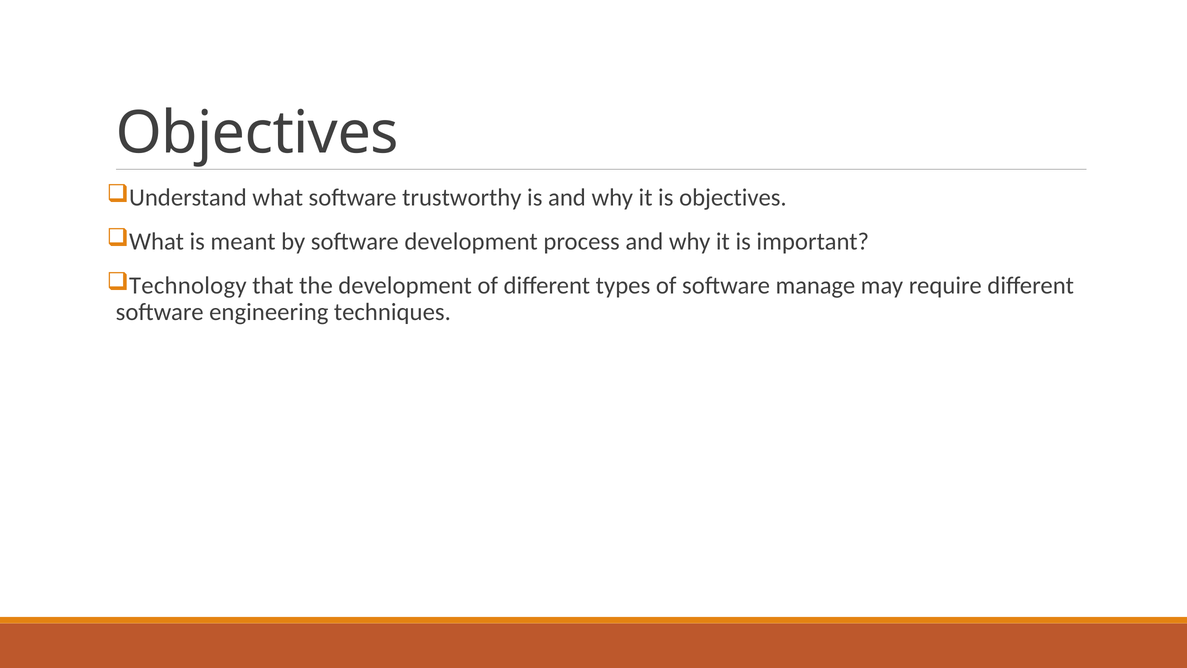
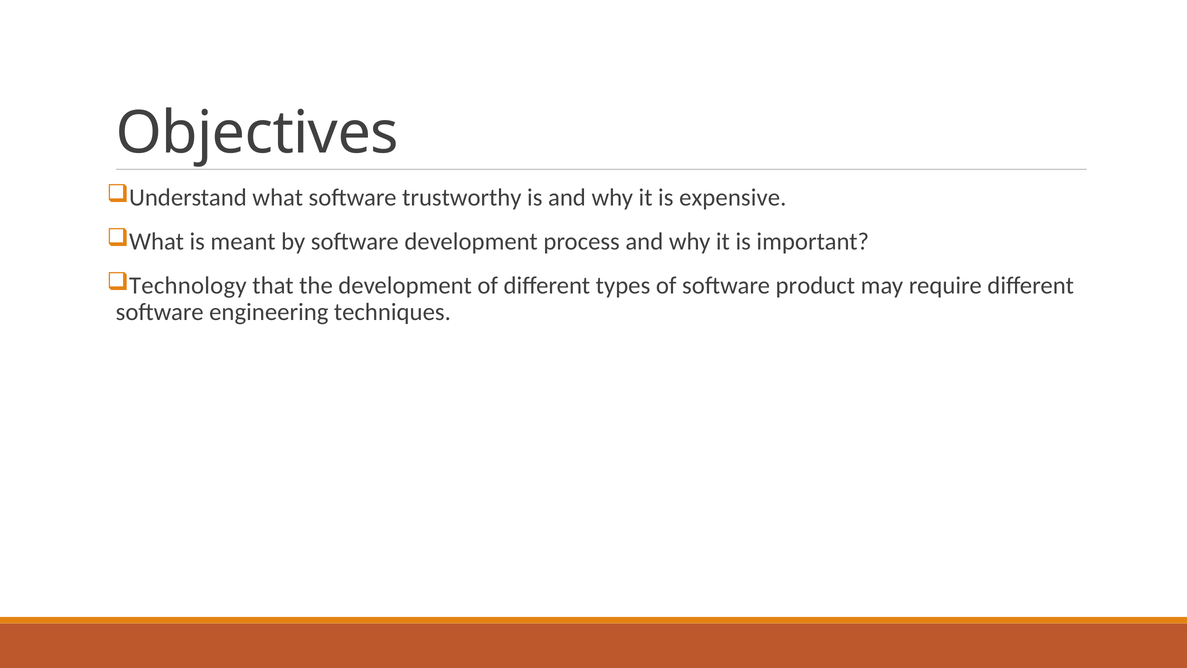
is objectives: objectives -> expensive (733, 197)
manage: manage -> product (815, 285)
